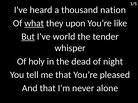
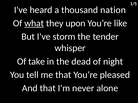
But underline: present -> none (28, 37)
world: world -> storm (64, 37)
holy: holy -> take (37, 62)
